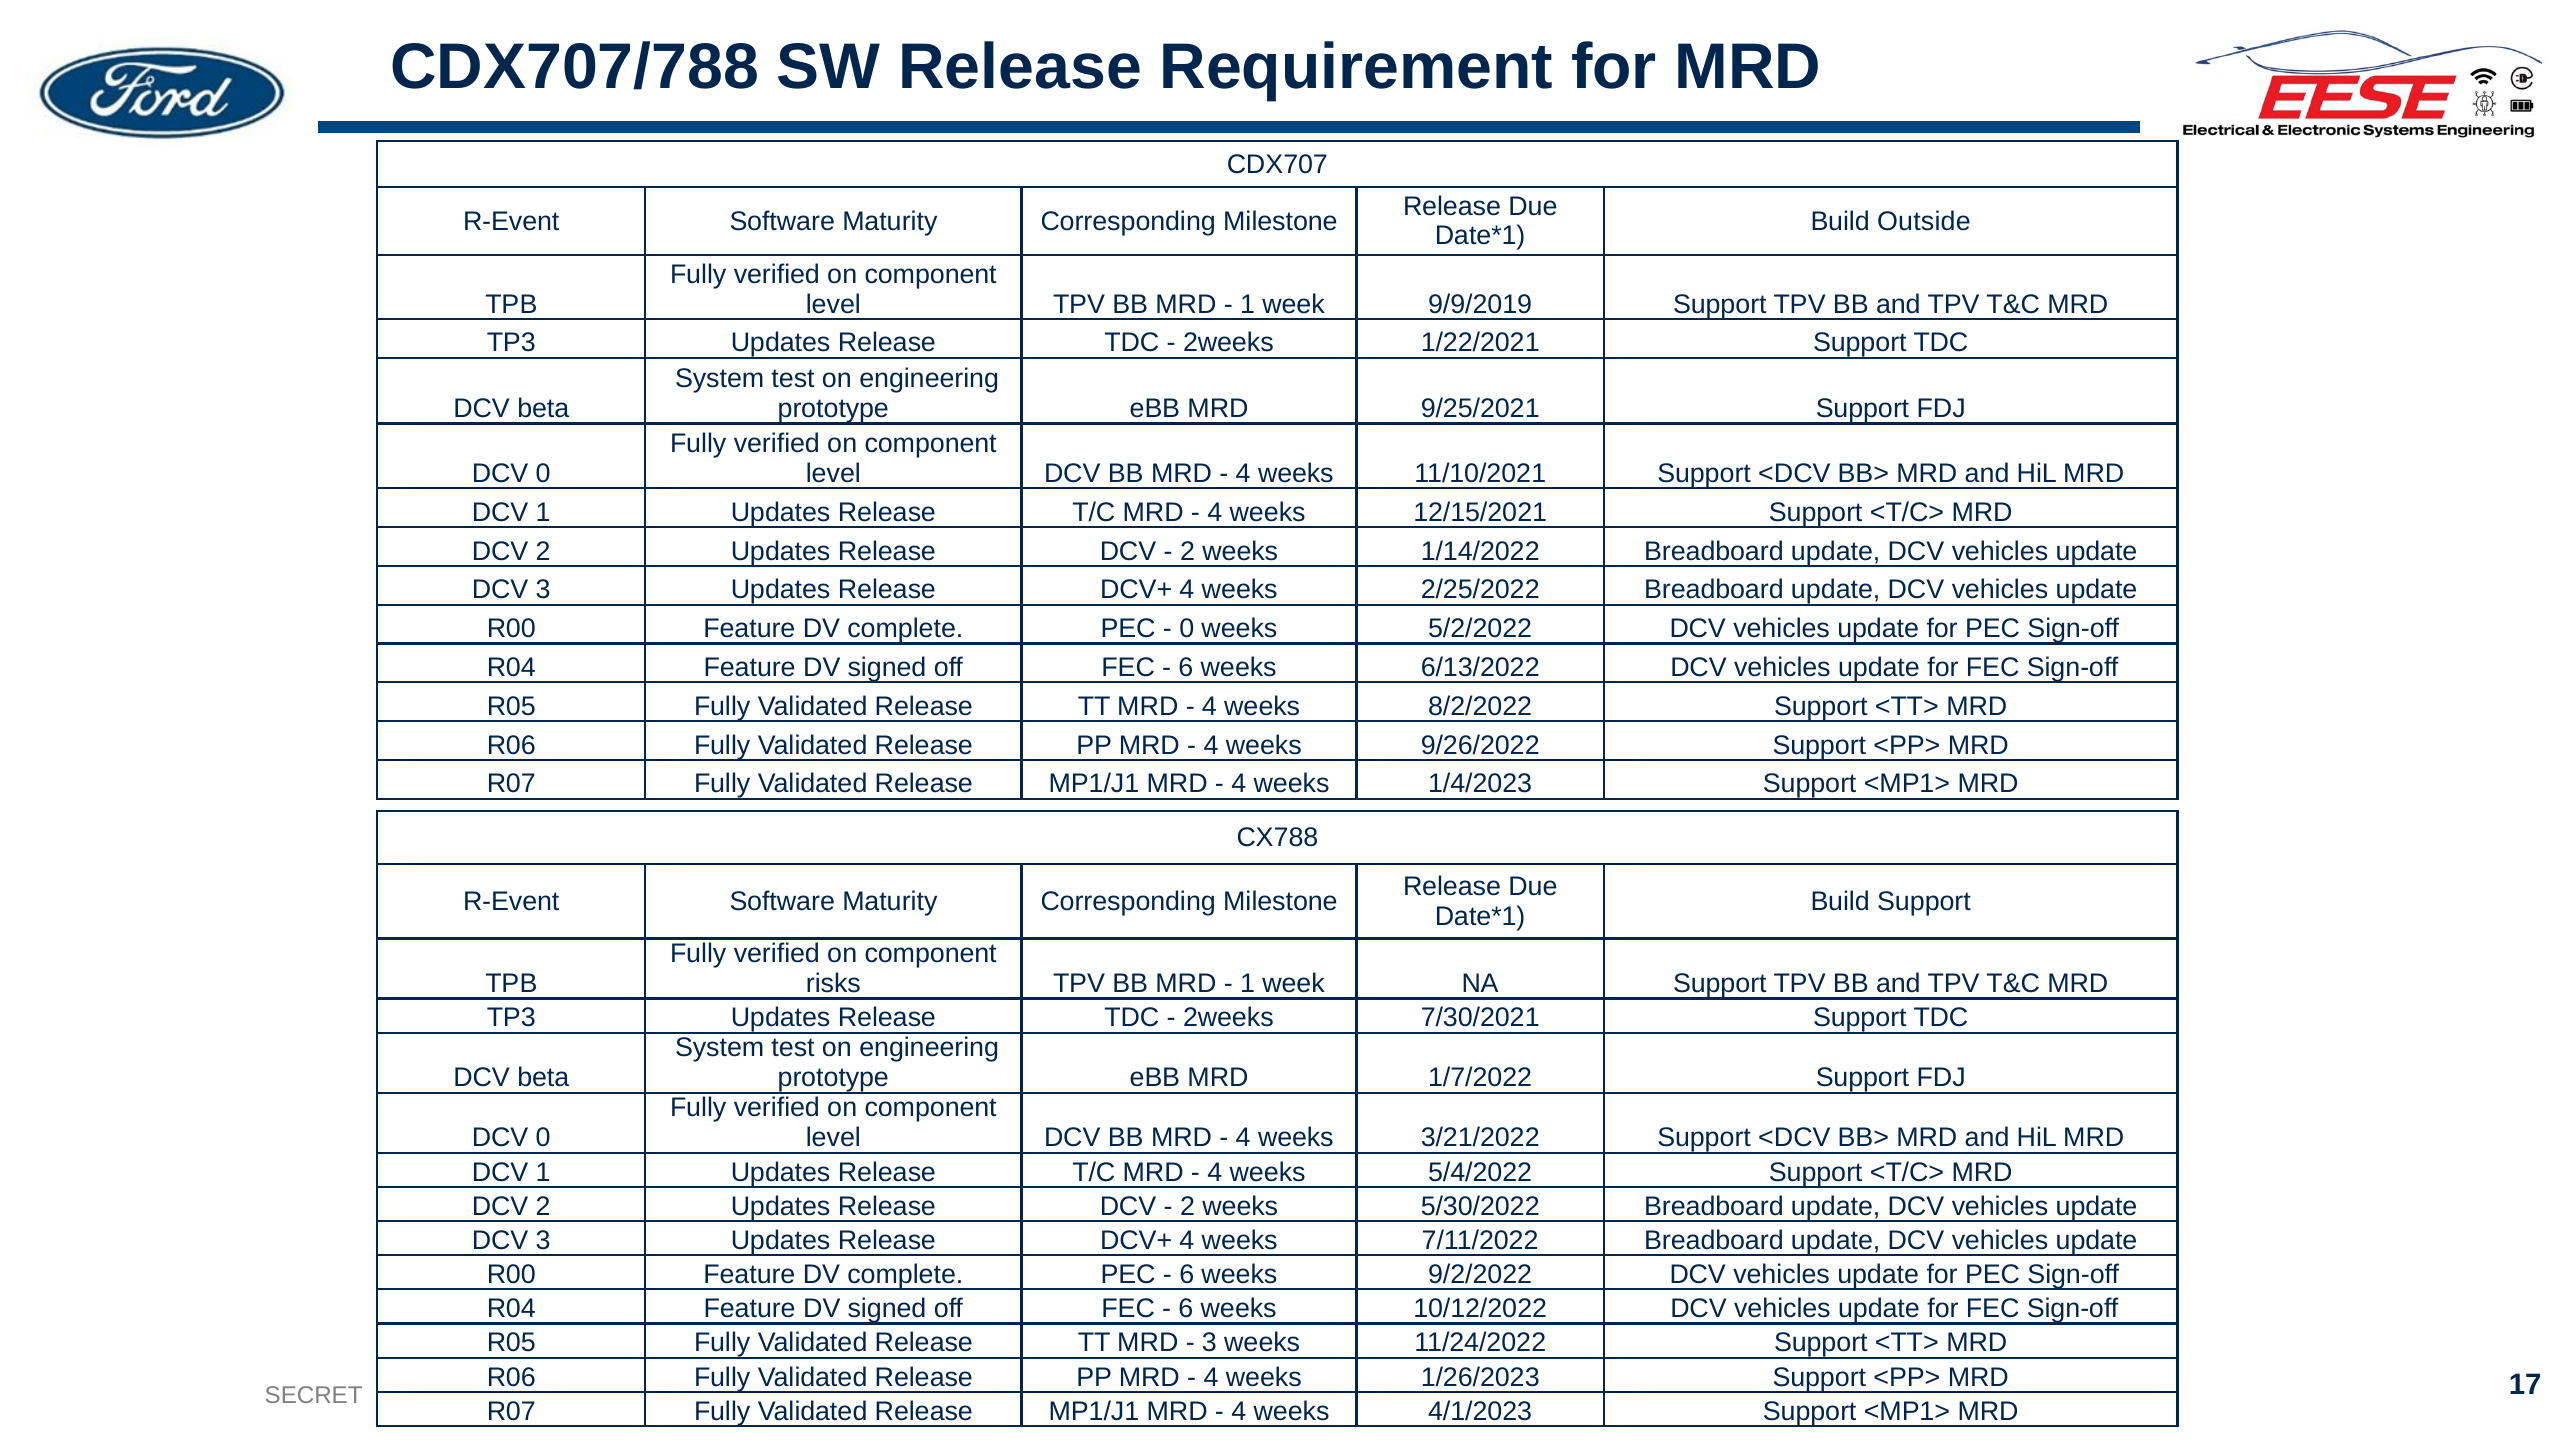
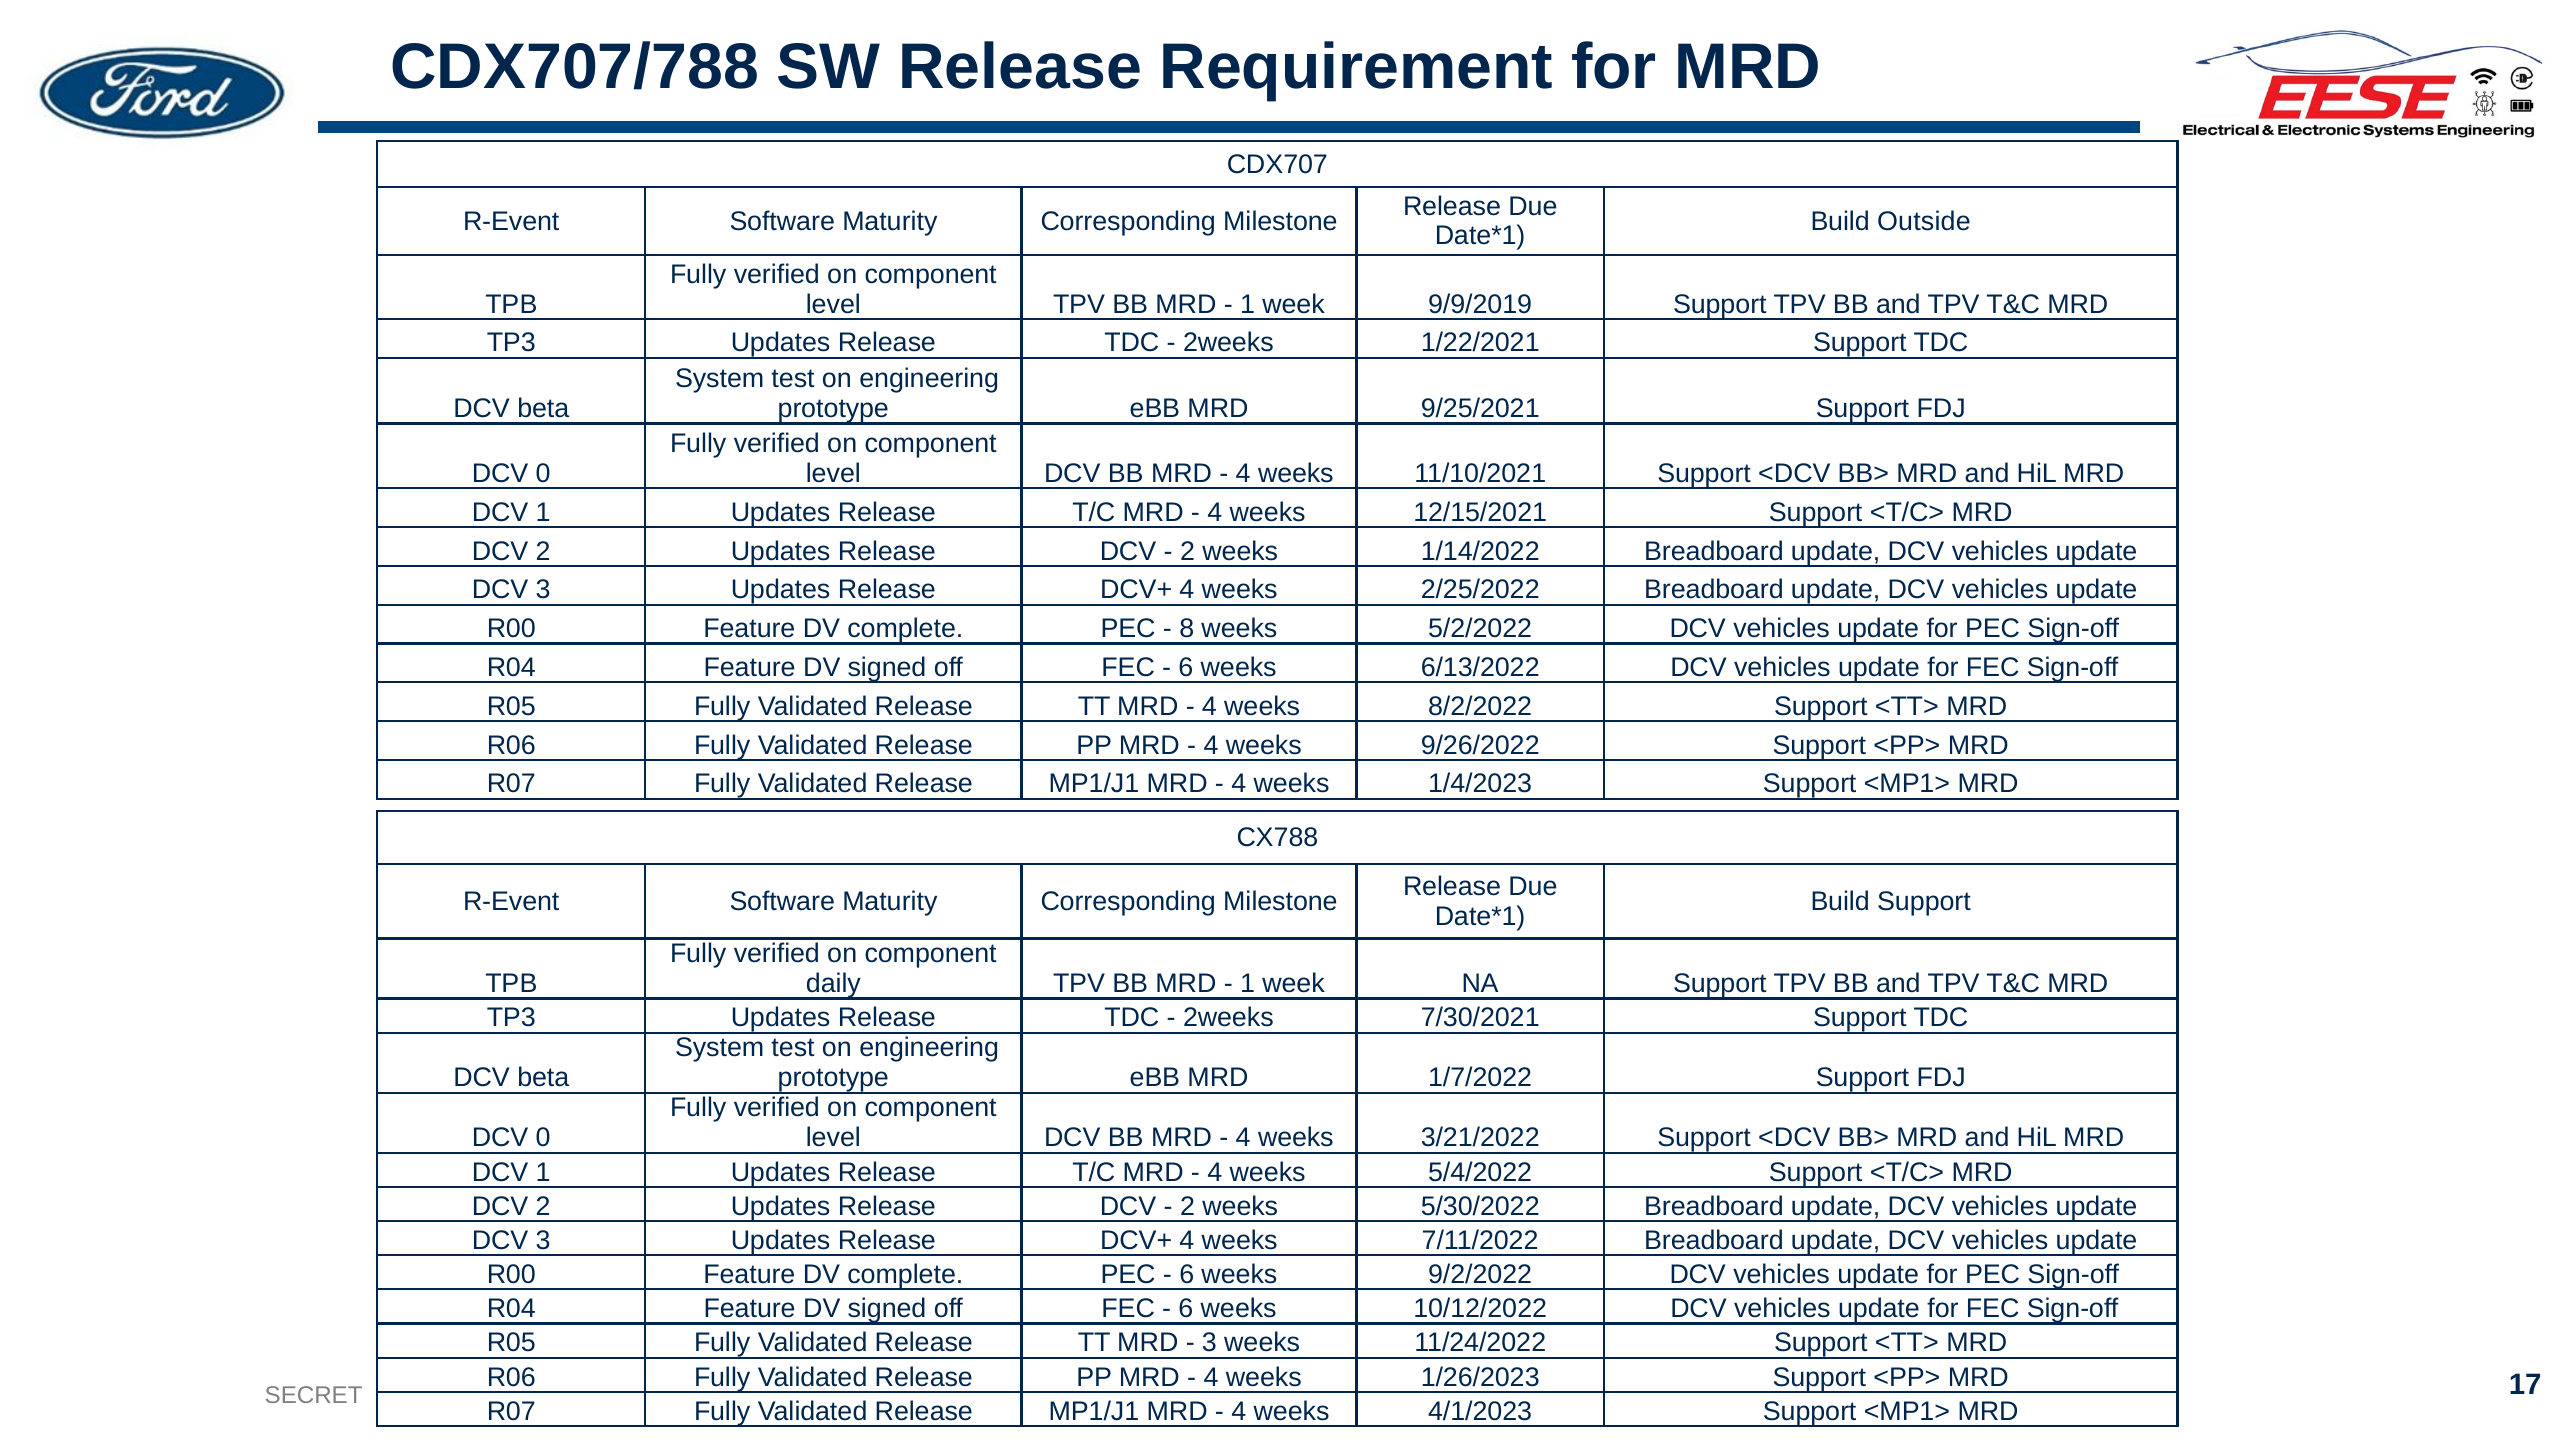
0: 0 -> 8 (1187, 629)
risks: risks -> daily (833, 984)
